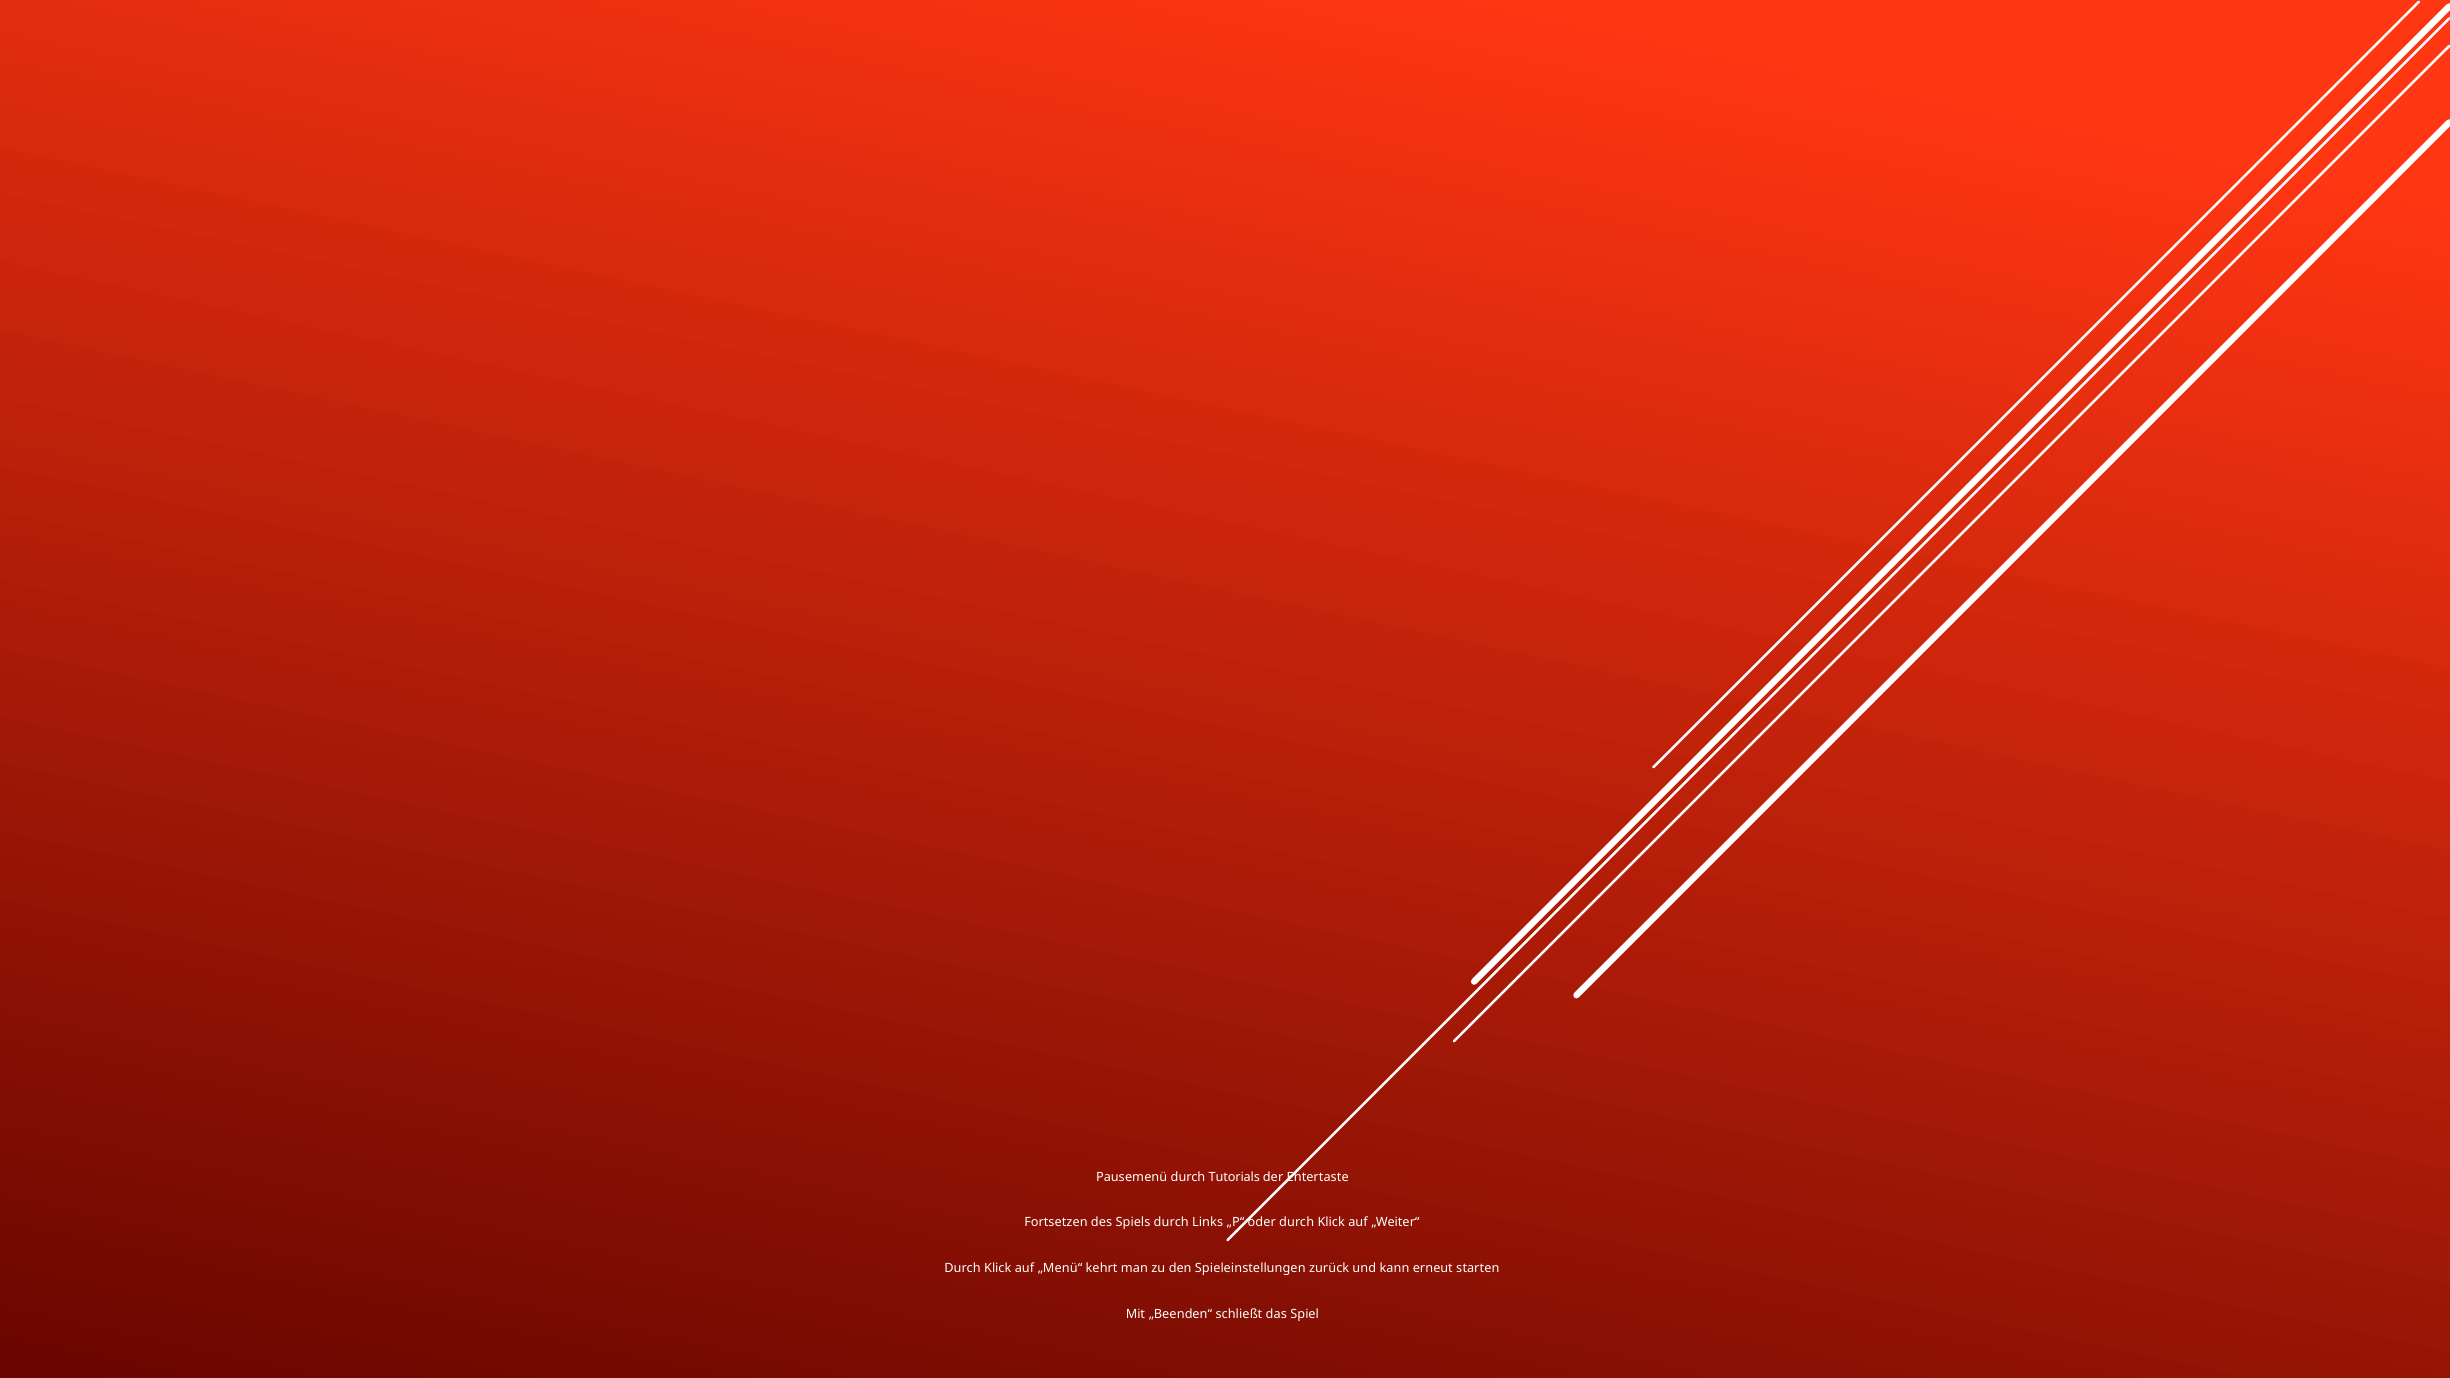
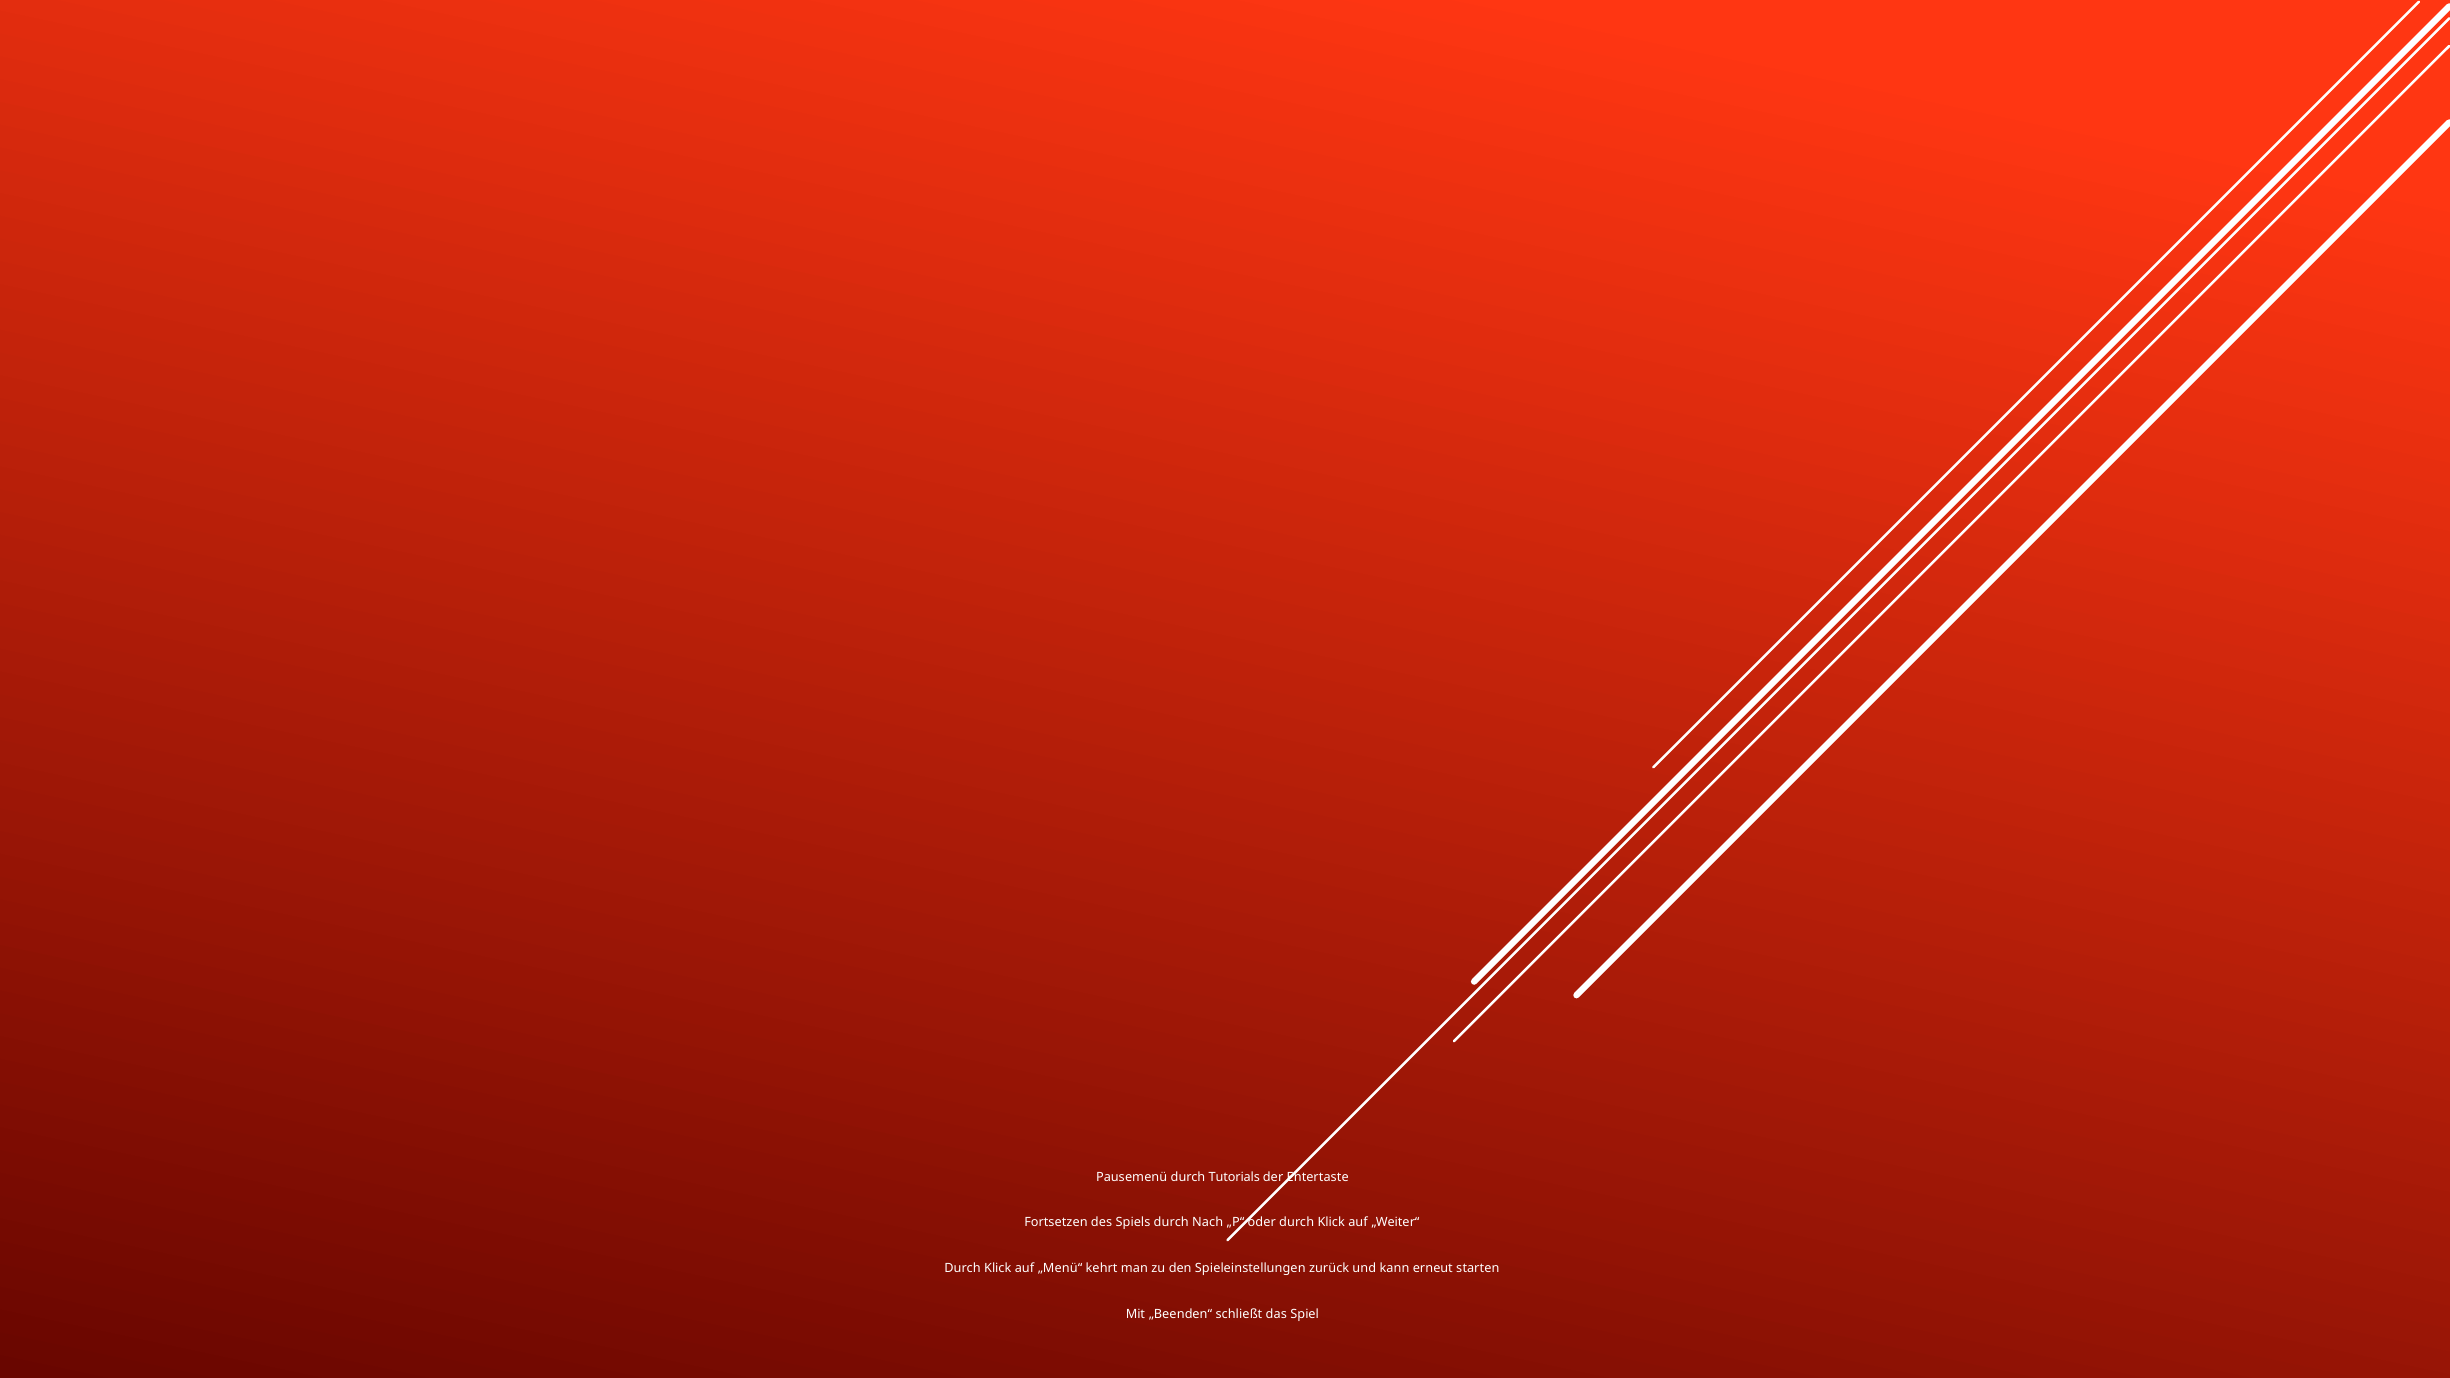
Links: Links -> Nach (1208, 1223)
